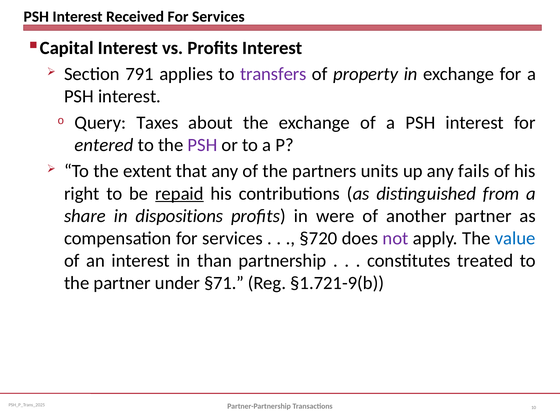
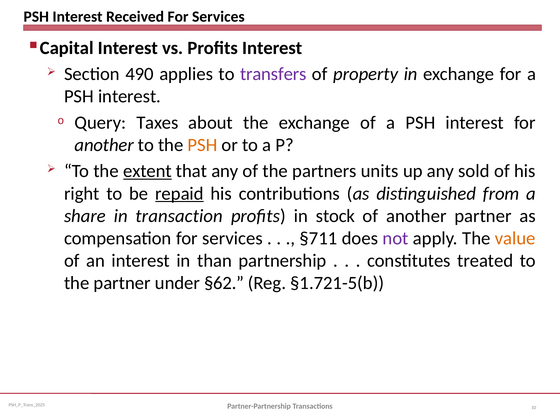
791: 791 -> 490 (140, 74)
entered: entered -> another (104, 145)
PSH colour: purple -> orange (203, 145)
extent underline: none -> present (147, 171)
fails: fails -> sold (474, 171)
dispositions: dispositions -> transaction (179, 216)
were: were -> stock (335, 216)
§720: §720 -> §711 (318, 238)
value colour: blue -> orange (515, 238)
§71: §71 -> §62 (224, 283)
§1.721-9(b: §1.721-9(b -> §1.721-5(b (337, 283)
